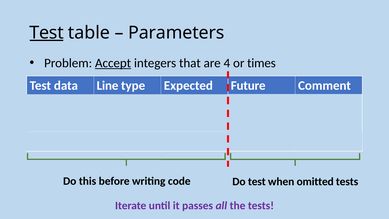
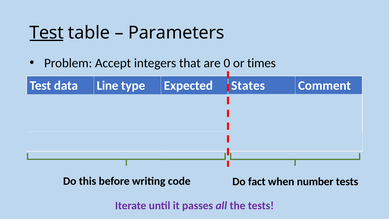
Accept underline: present -> none (113, 63)
are 4: 4 -> 0 (227, 63)
Future: Future -> States (248, 85)
Do test: test -> fact (257, 182)
omitted: omitted -> number (315, 182)
